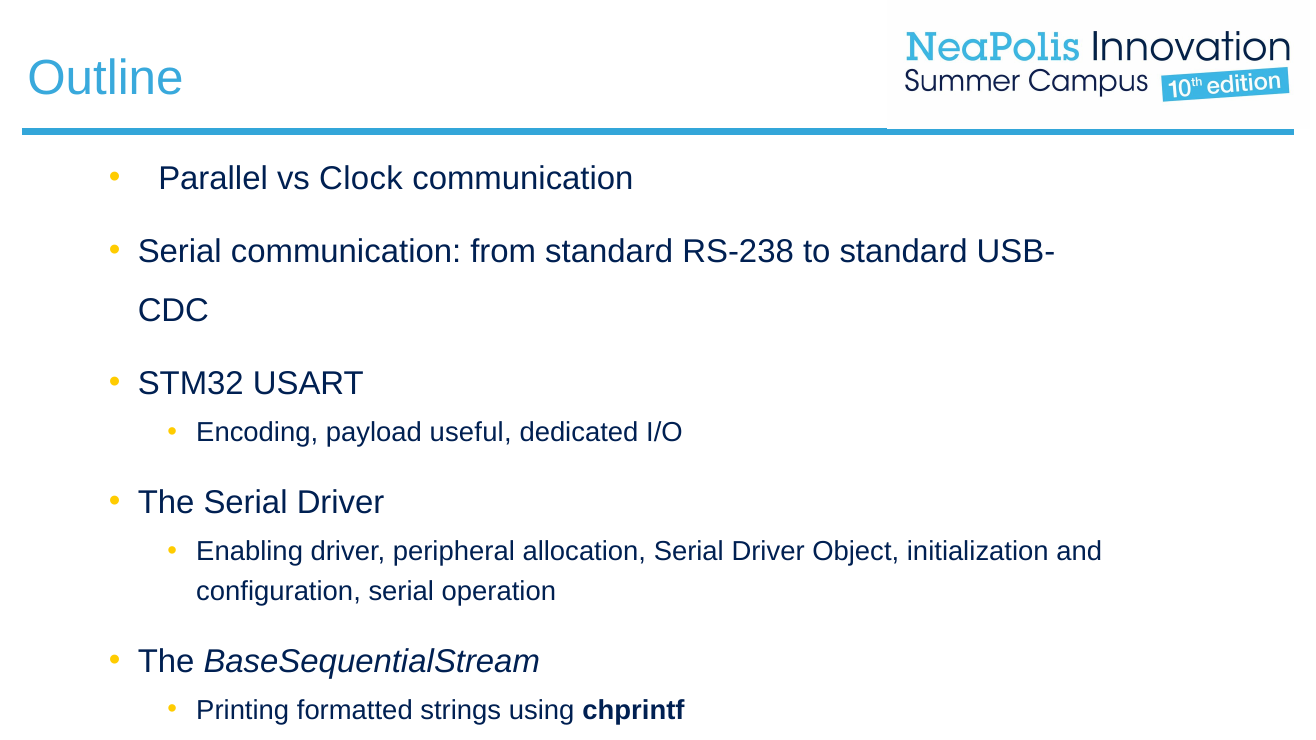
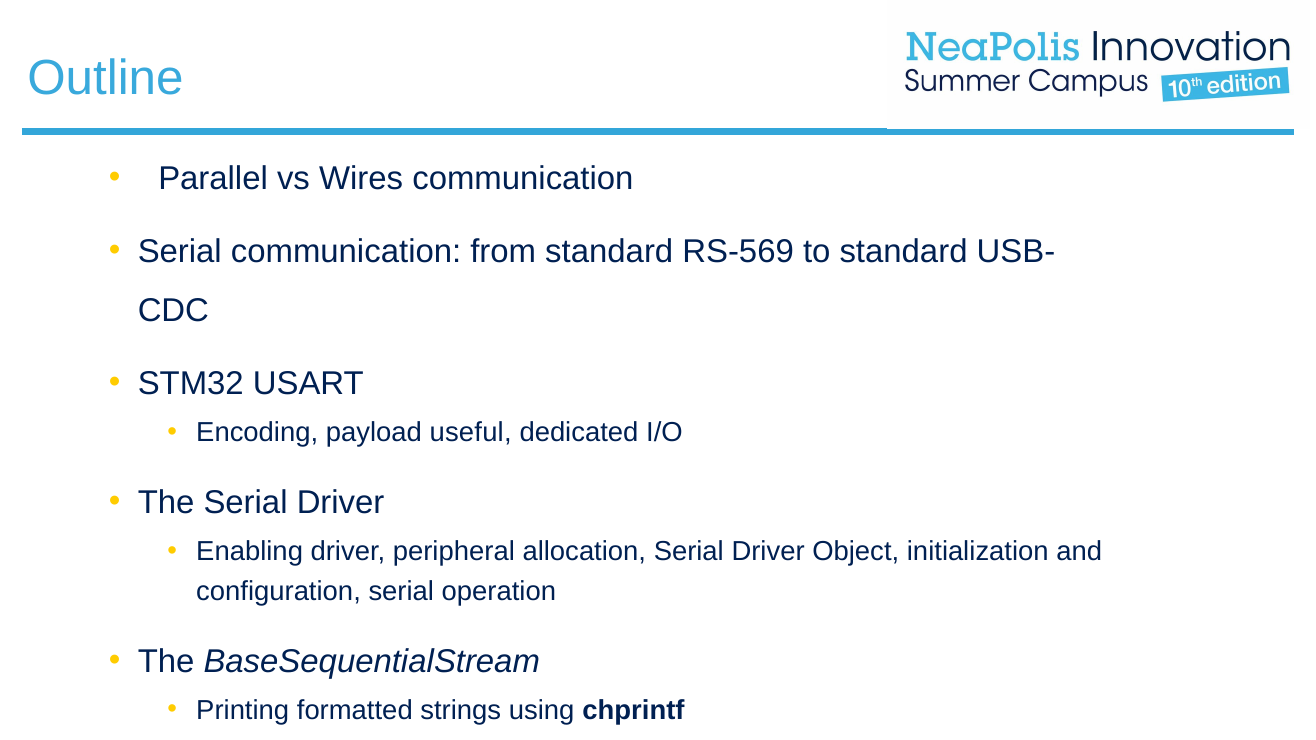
Clock: Clock -> Wires (361, 178)
RS-238: RS-238 -> RS-569 (738, 251)
